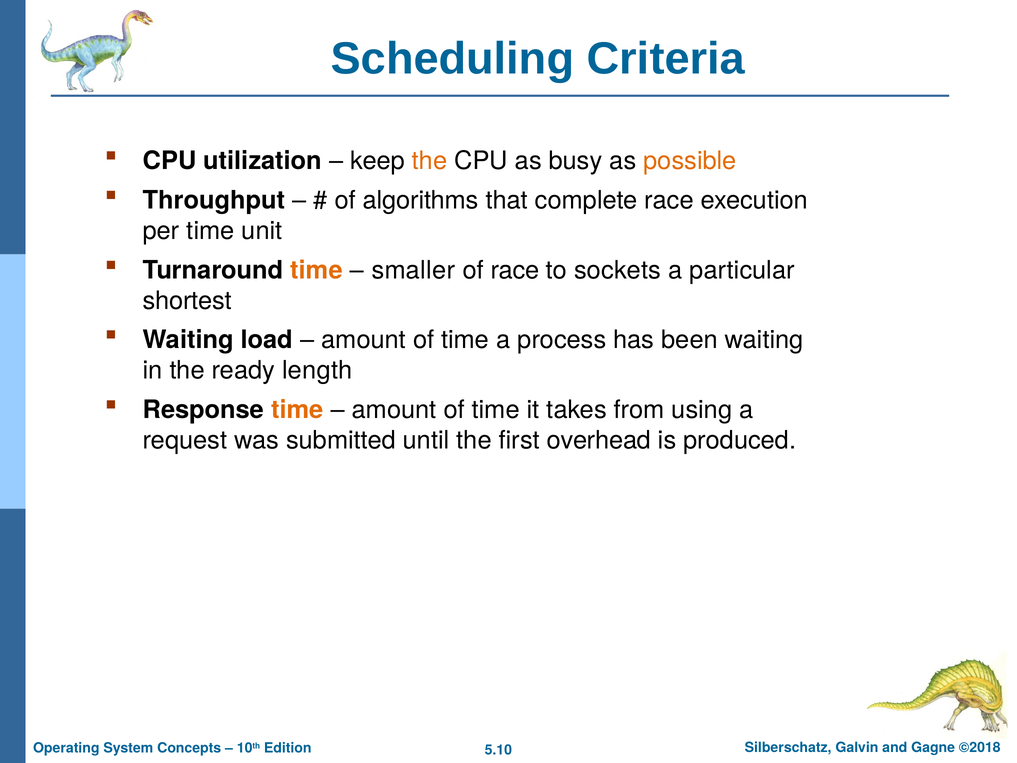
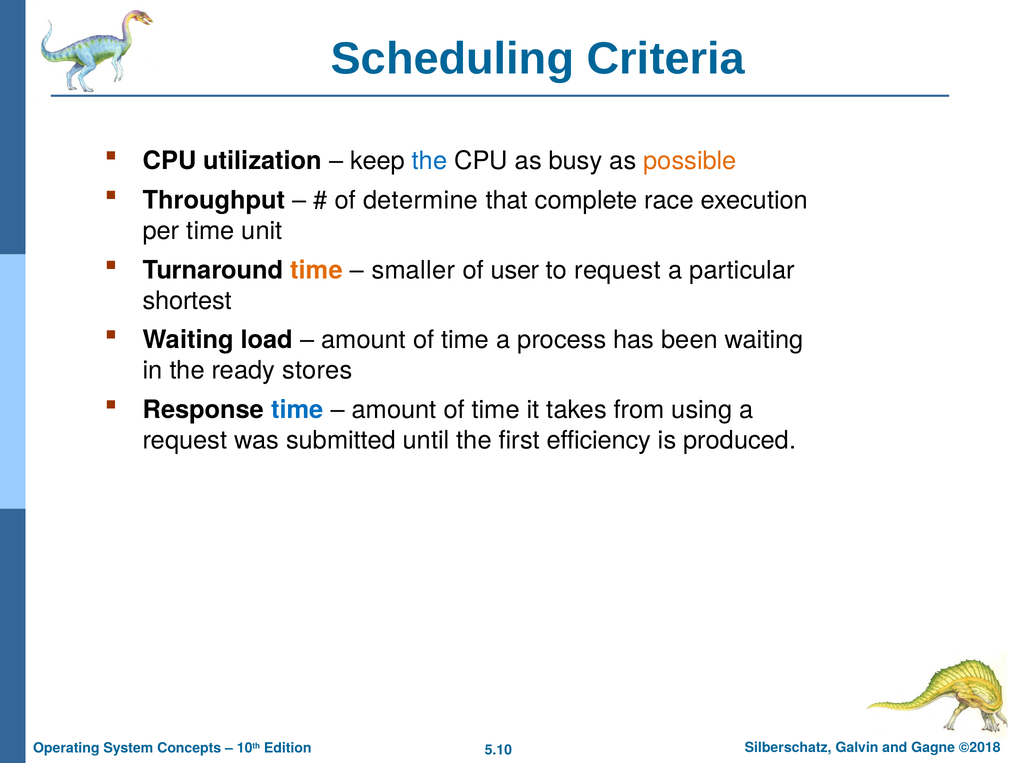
the colour: orange -> blue (430, 161)
algorithms: algorithms -> determine (421, 200)
of race: race -> user (515, 270)
to sockets: sockets -> request (618, 270)
length: length -> stores (317, 370)
time colour: orange -> blue (297, 410)
overhead: overhead -> efficiency (599, 440)
